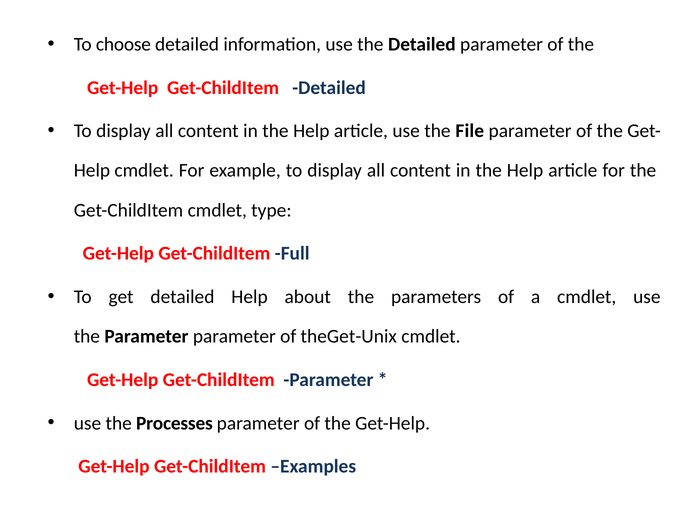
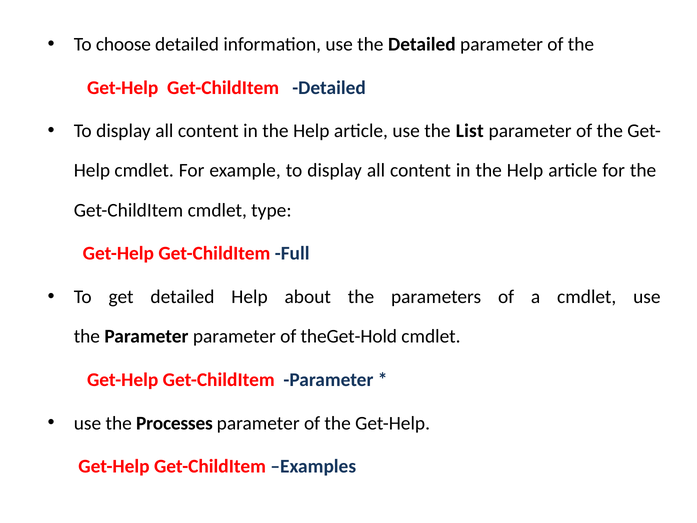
File: File -> List (470, 131)
theGet-Unix: theGet-Unix -> theGet-Hold (349, 336)
